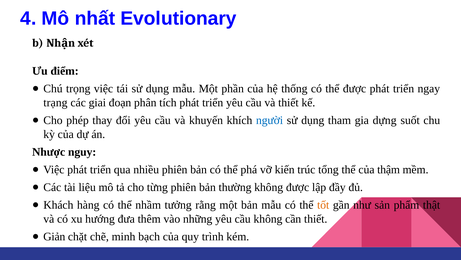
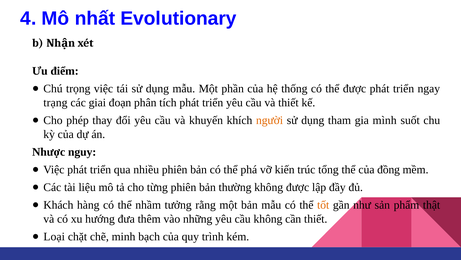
người colour: blue -> orange (270, 120)
dựng: dựng -> mình (385, 120)
thậm: thậm -> đồng (389, 169)
Giản: Giản -> Loại (54, 236)
